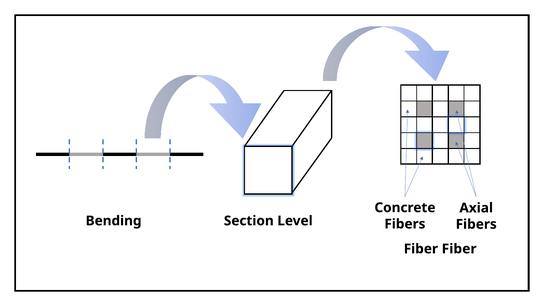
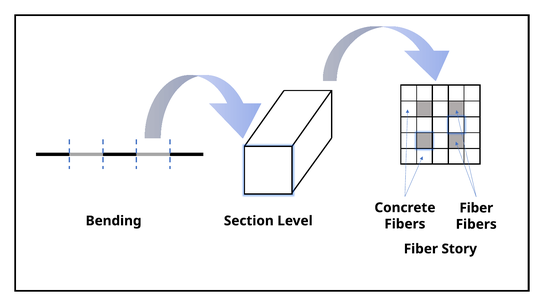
Axial: Axial -> Fiber (476, 208)
Fiber Fiber: Fiber -> Story (459, 249)
